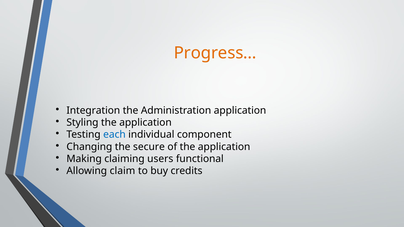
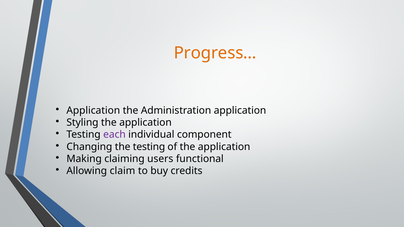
Integration: Integration -> Application (93, 111)
each colour: blue -> purple (114, 135)
the secure: secure -> testing (149, 147)
